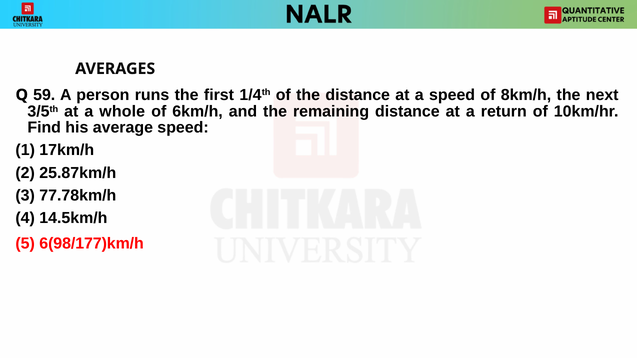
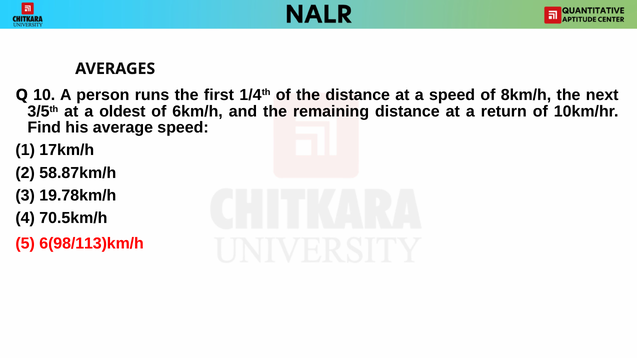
59: 59 -> 10 (44, 95)
whole: whole -> oldest (122, 112)
25.87km/h: 25.87km/h -> 58.87km/h (78, 173)
77.78km/h: 77.78km/h -> 19.78km/h (78, 196)
14.5km/h: 14.5km/h -> 70.5km/h (73, 218)
6(98/177)km/h: 6(98/177)km/h -> 6(98/113)km/h (92, 244)
